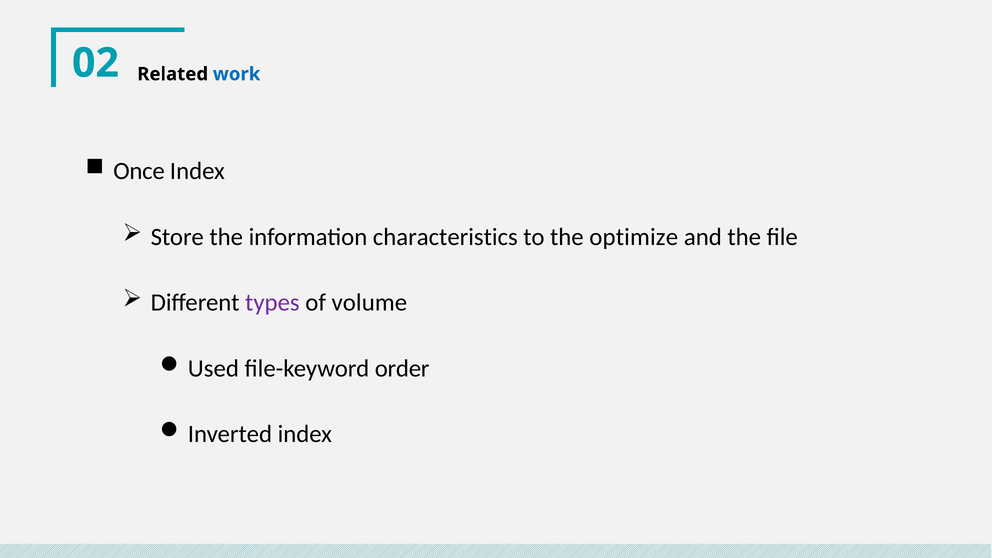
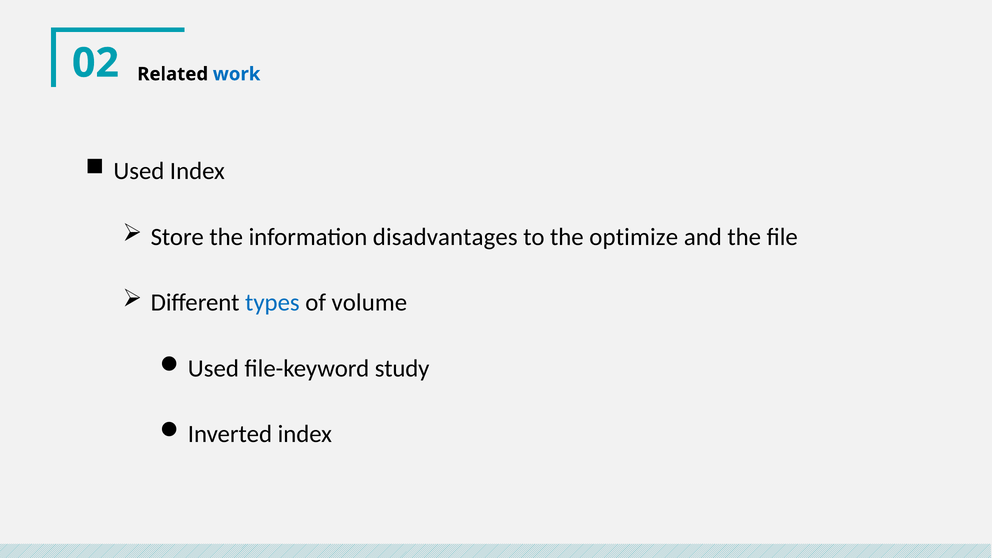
Once: Once -> Used (139, 171)
characteristics: characteristics -> disadvantages (445, 237)
types colour: purple -> blue (272, 303)
order: order -> study (402, 368)
